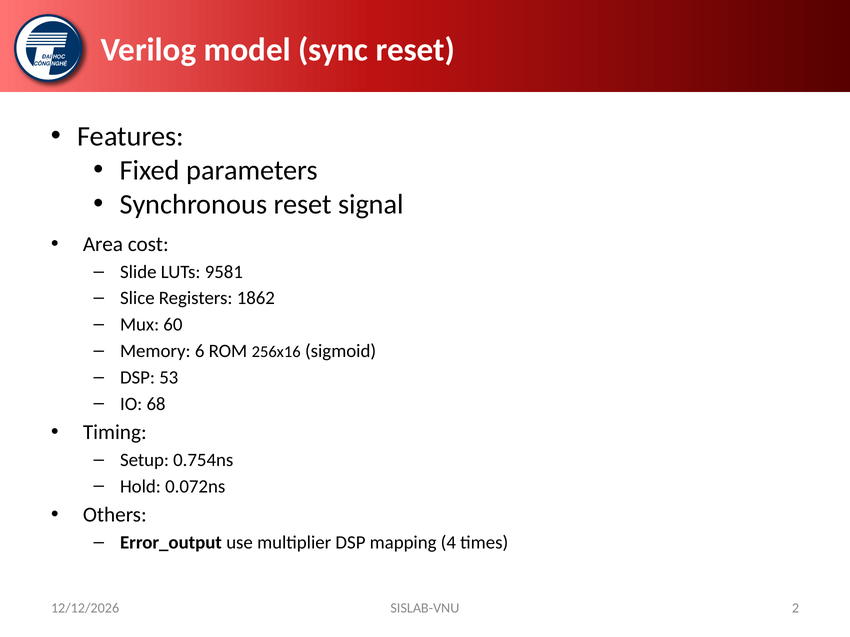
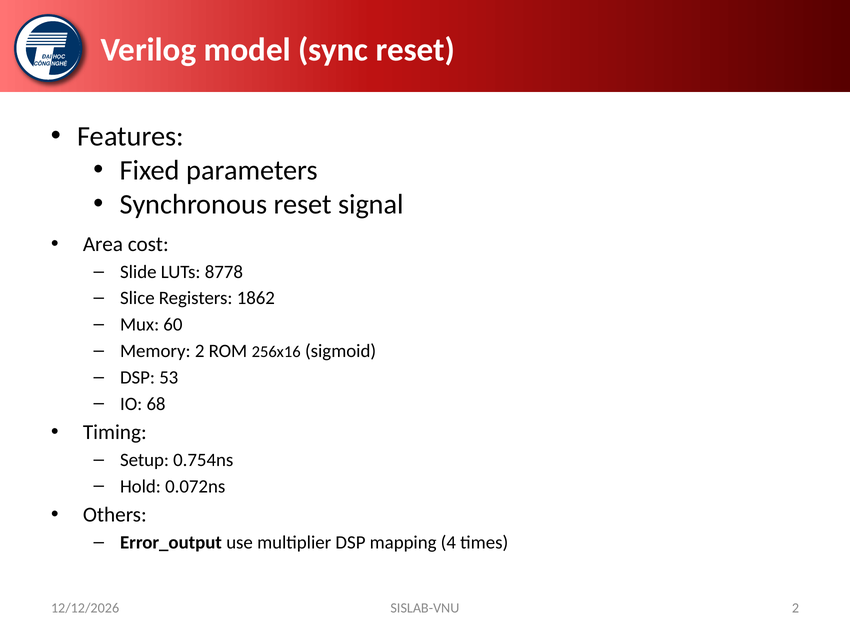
9581: 9581 -> 8778 (224, 272)
Memory 6: 6 -> 2 (200, 351)
